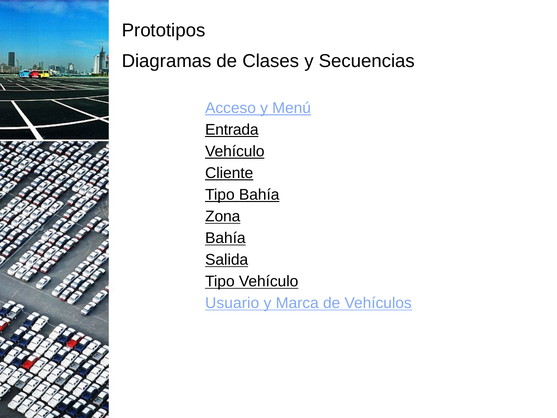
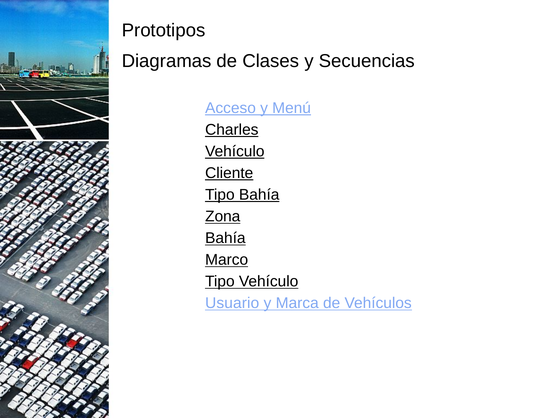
Entrada: Entrada -> Charles (232, 130)
Salida: Salida -> Marco (227, 260)
